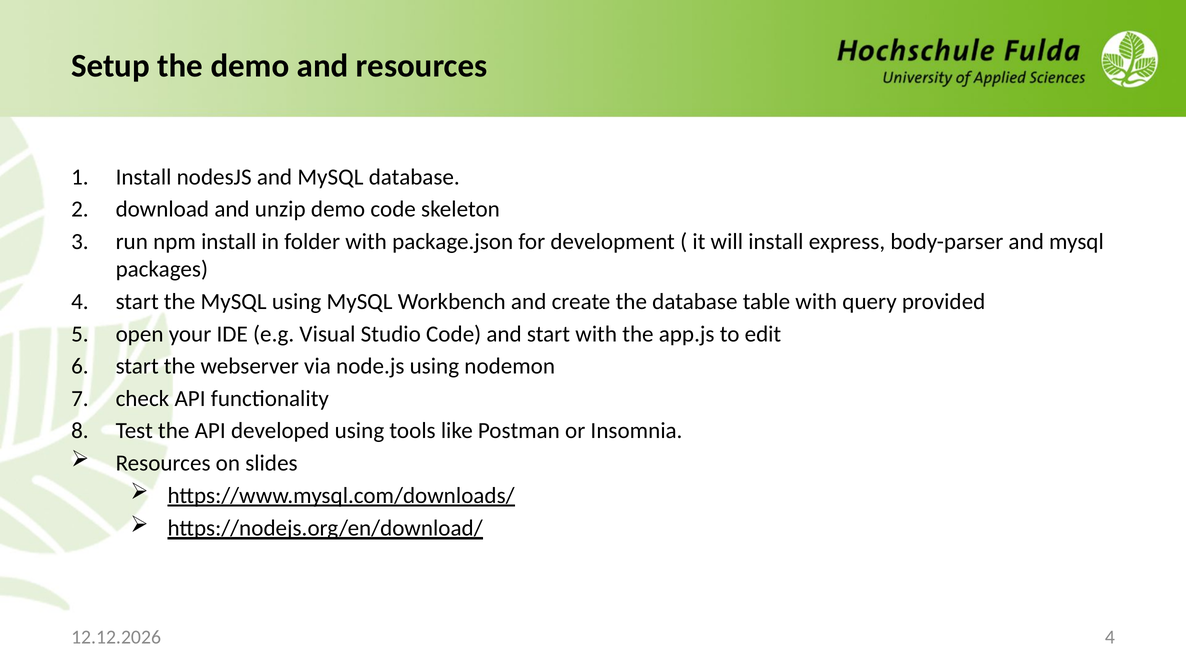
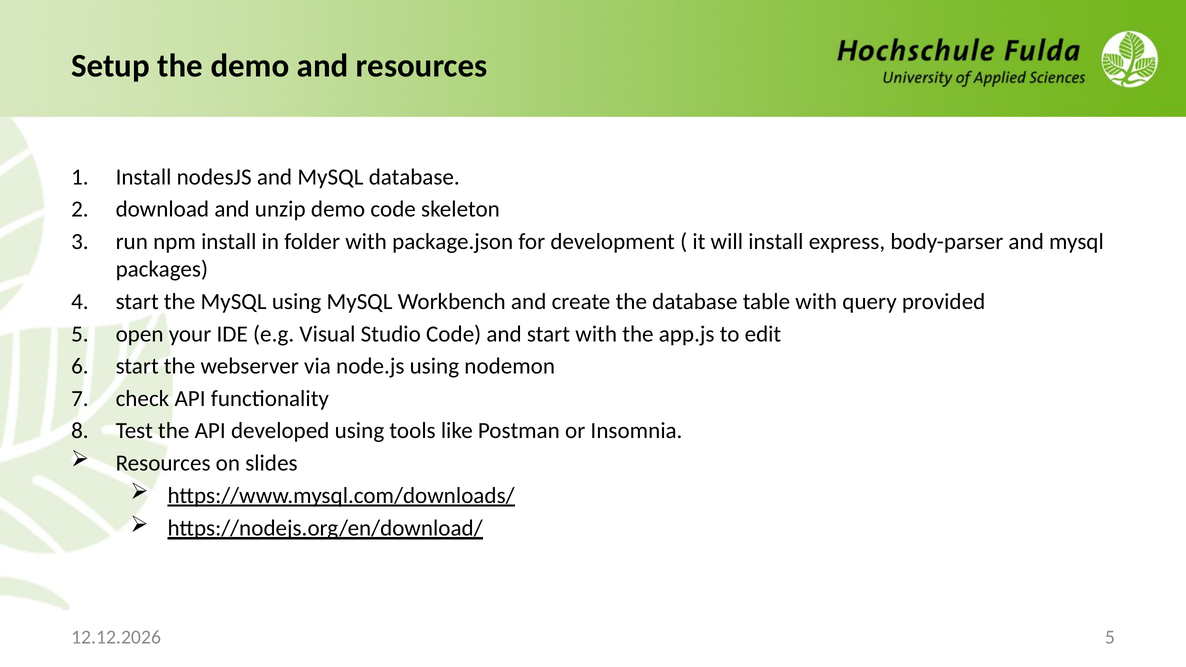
4: 4 -> 5 (1110, 637)
